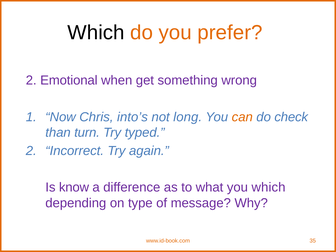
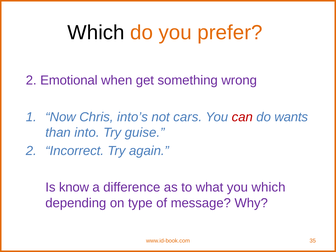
long: long -> cars (188, 117)
can colour: orange -> red (242, 117)
check: check -> wants (291, 117)
turn: turn -> into (87, 133)
typed: typed -> guise (145, 133)
